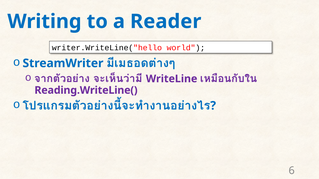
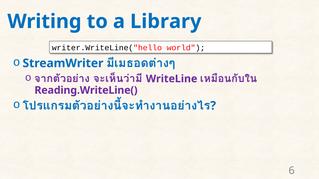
Reader: Reader -> Library (166, 21)
